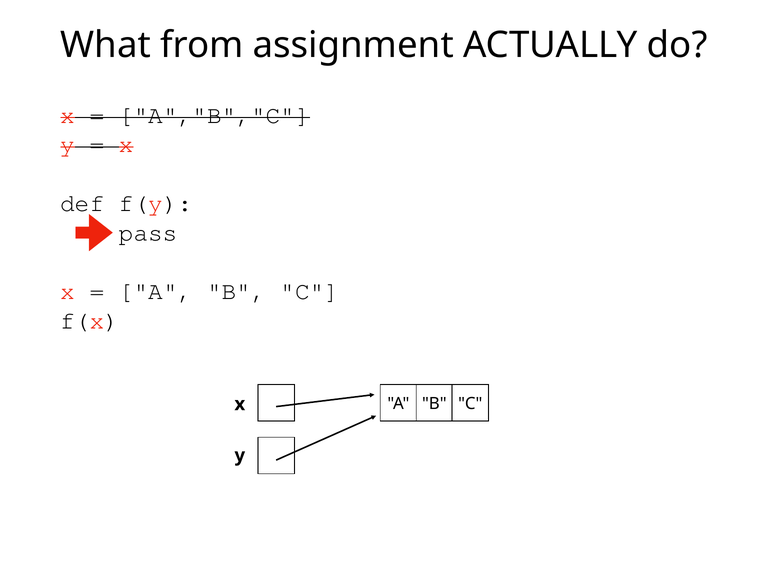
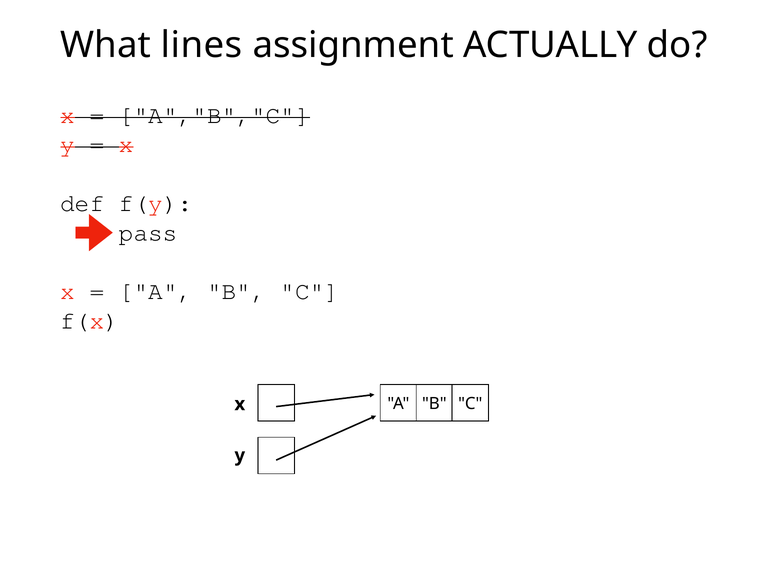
from: from -> lines (202, 45)
